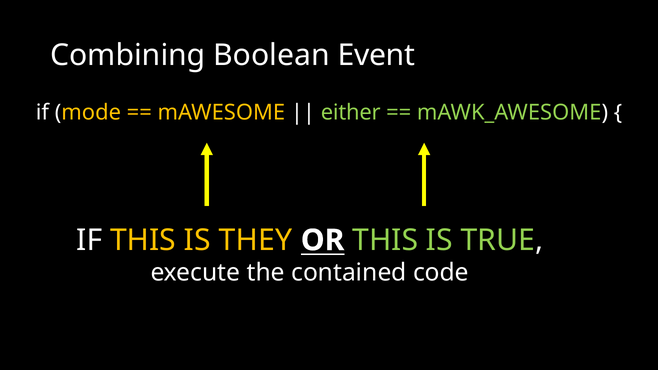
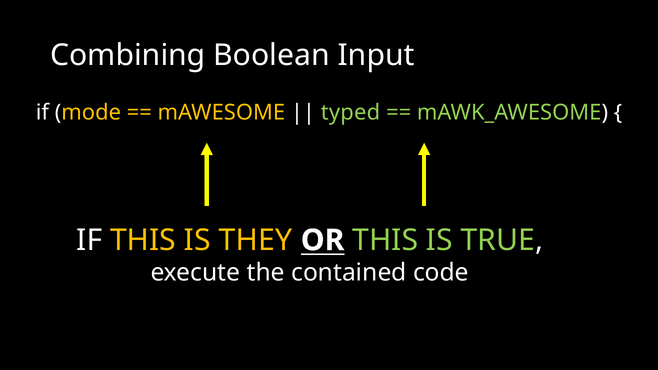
Event: Event -> Input (376, 55)
either: either -> typed (350, 113)
